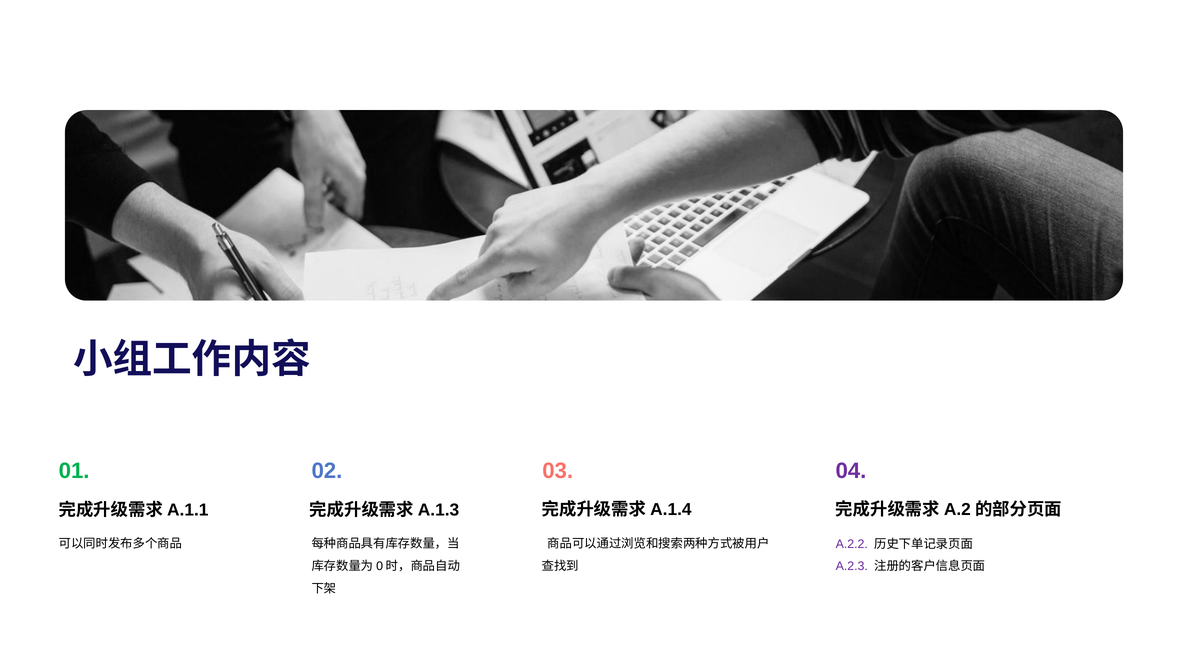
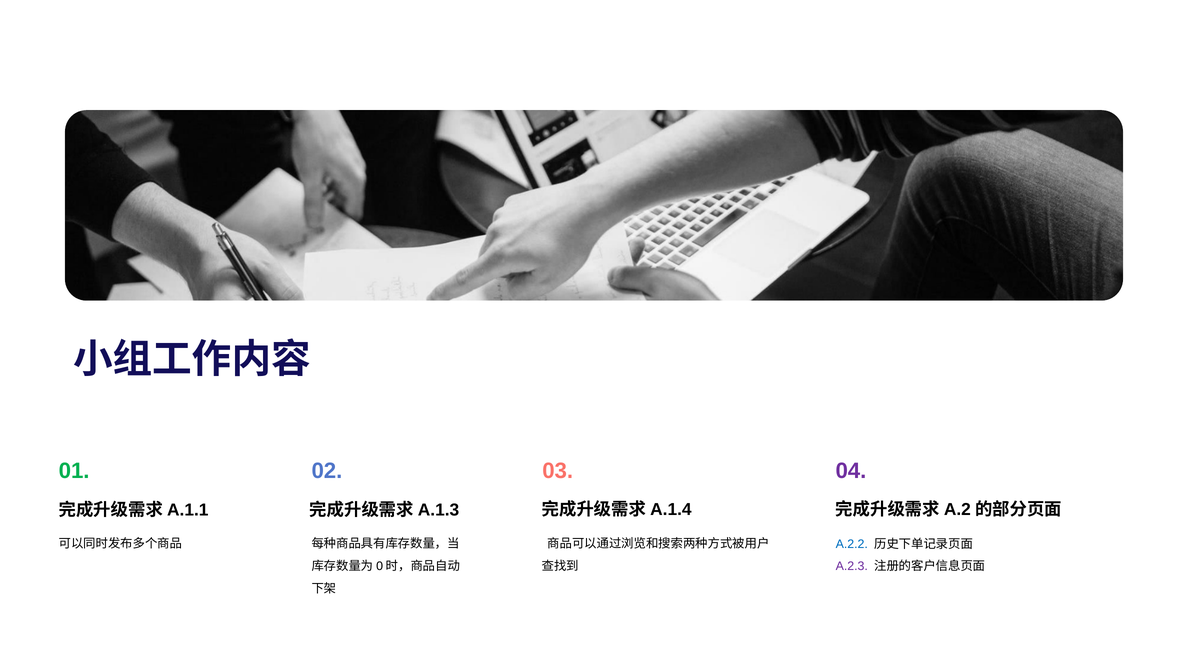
A.2.2 colour: purple -> blue (852, 544)
